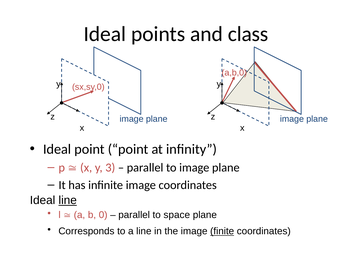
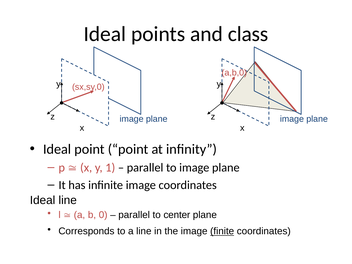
3: 3 -> 1 (110, 168)
line underline: present -> none (68, 200)
space: space -> center (177, 215)
